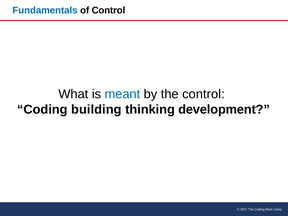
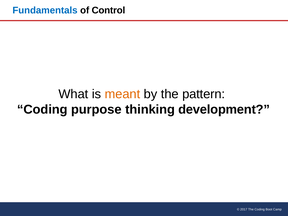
meant colour: blue -> orange (122, 94)
the control: control -> pattern (204, 94)
building: building -> purpose (96, 109)
